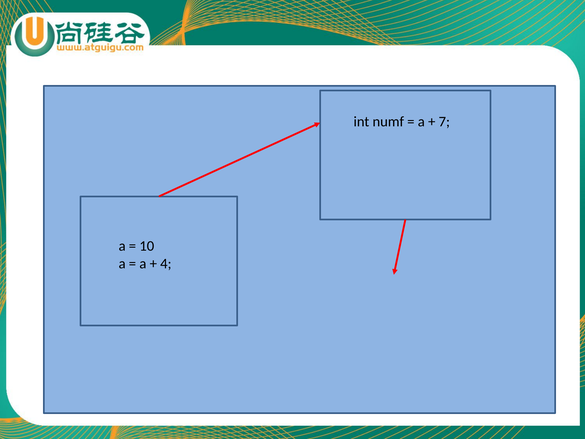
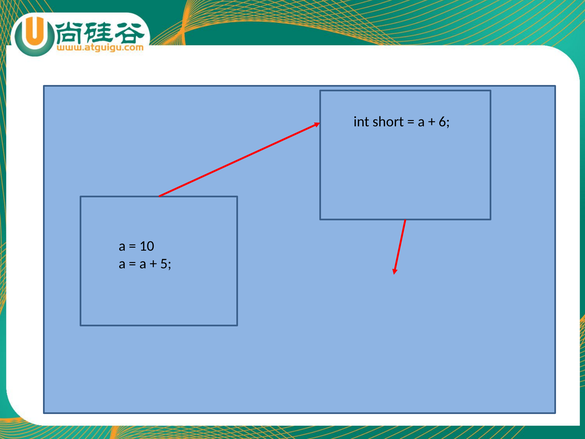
numf: numf -> short (388, 121)
7: 7 -> 6 (444, 121)
4: 4 -> 5 (166, 263)
